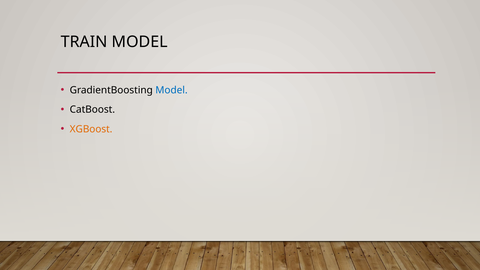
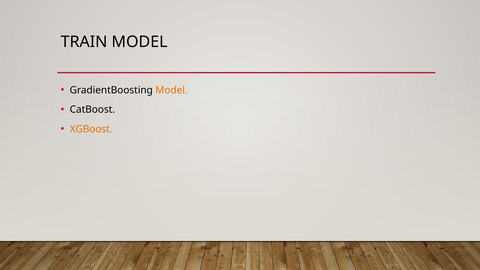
Model colour: blue -> orange (171, 90)
